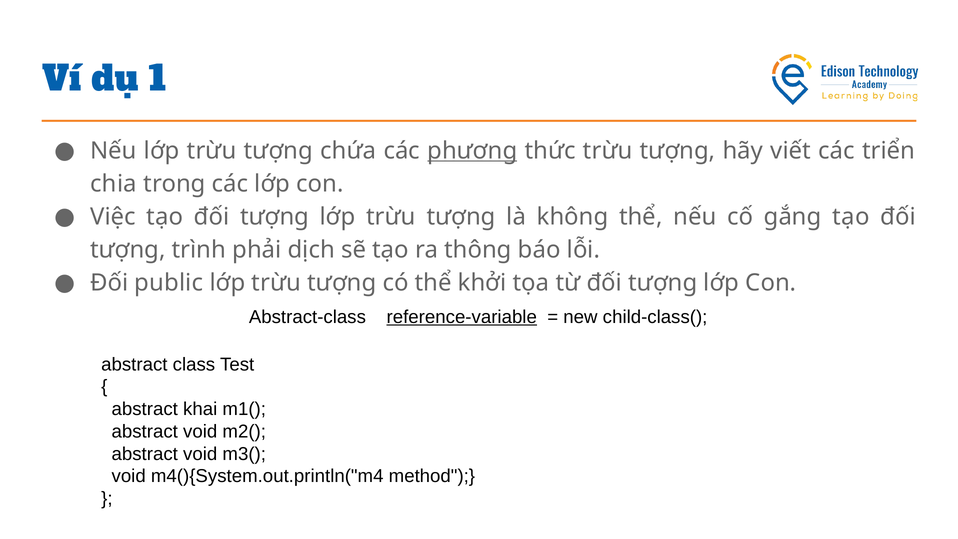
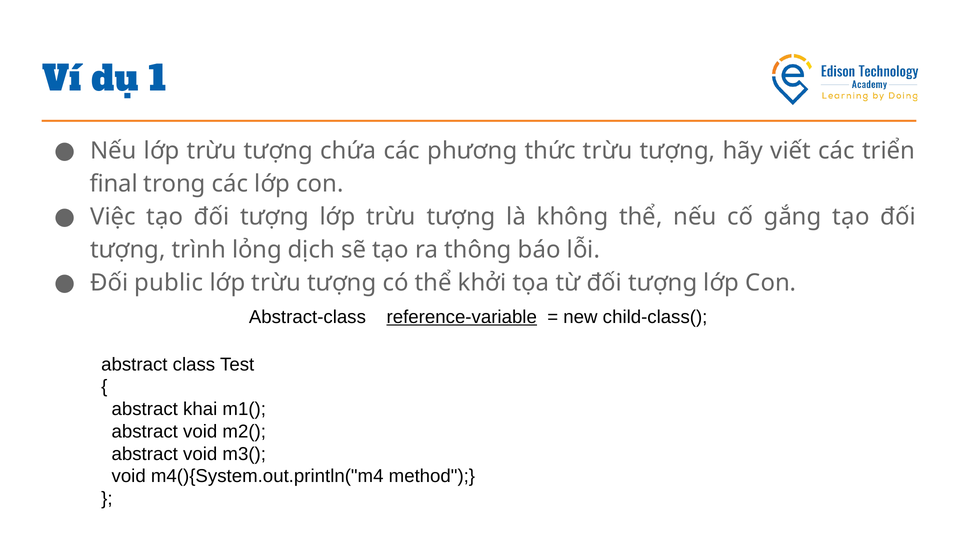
phương underline: present -> none (472, 151)
chia: chia -> final (114, 184)
phải: phải -> lỏng (257, 250)
